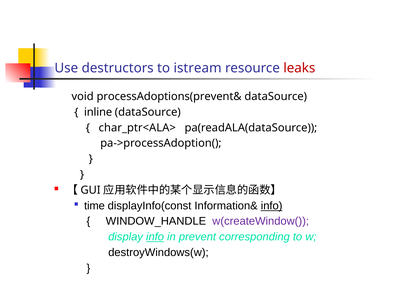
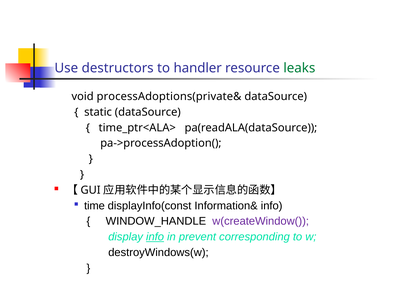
istream: istream -> handler (198, 68)
leaks colour: red -> green (299, 68)
processAdoptions(prevent&: processAdoptions(prevent& -> processAdoptions(private& (169, 96)
inline: inline -> static (98, 112)
char_ptr<ALA>: char_ptr<ALA> -> time_ptr<ALA> (137, 128)
info underline: present -> none (272, 206)
